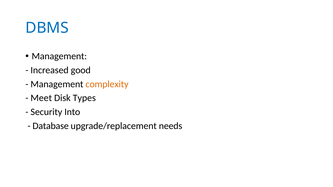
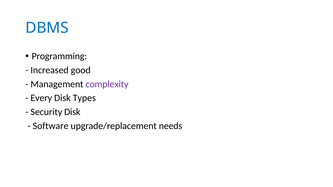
Management: Management -> Programming (59, 56)
complexity colour: orange -> purple (107, 84)
Meet: Meet -> Every (41, 98)
Security Into: Into -> Disk (72, 112)
Database: Database -> Software (51, 126)
